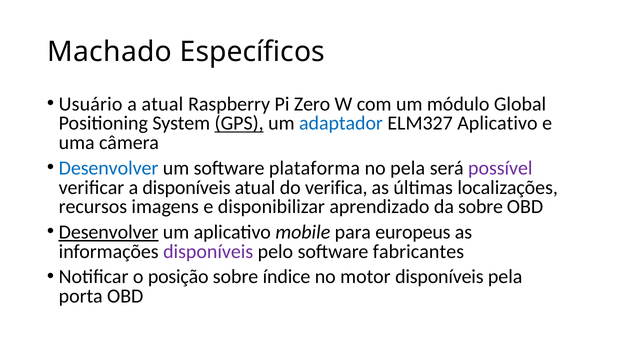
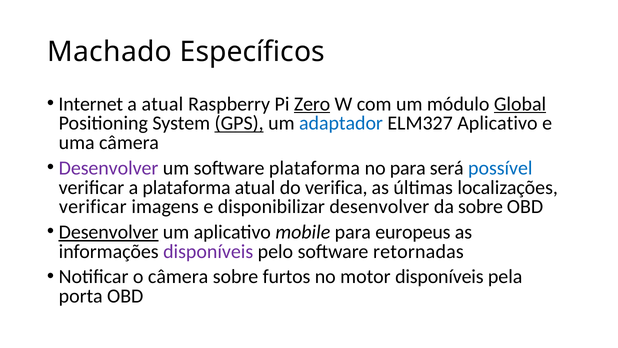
Usuário: Usuário -> Internet (91, 104)
Zero underline: none -> present (312, 104)
Global underline: none -> present (520, 104)
Desenvolver colour: blue -> purple (109, 168)
no pela: pela -> para (408, 168)
possível colour: purple -> blue (500, 168)
a disponíveis: disponíveis -> plataforma (187, 187)
recursos: recursos -> verificar (93, 207)
disponibilizar aprendizado: aprendizado -> desenvolver (379, 207)
fabricantes: fabricantes -> retornadas (418, 251)
o posição: posição -> câmera (178, 276)
índice: índice -> furtos (287, 276)
